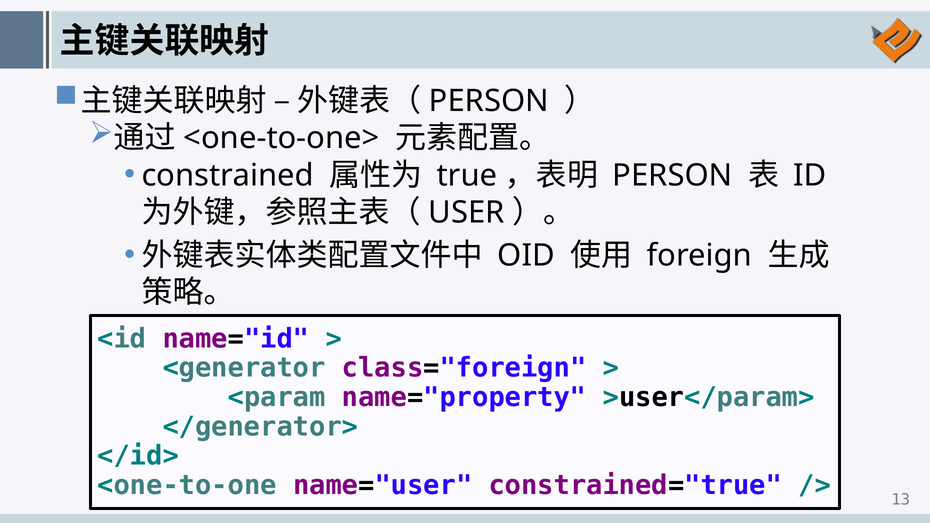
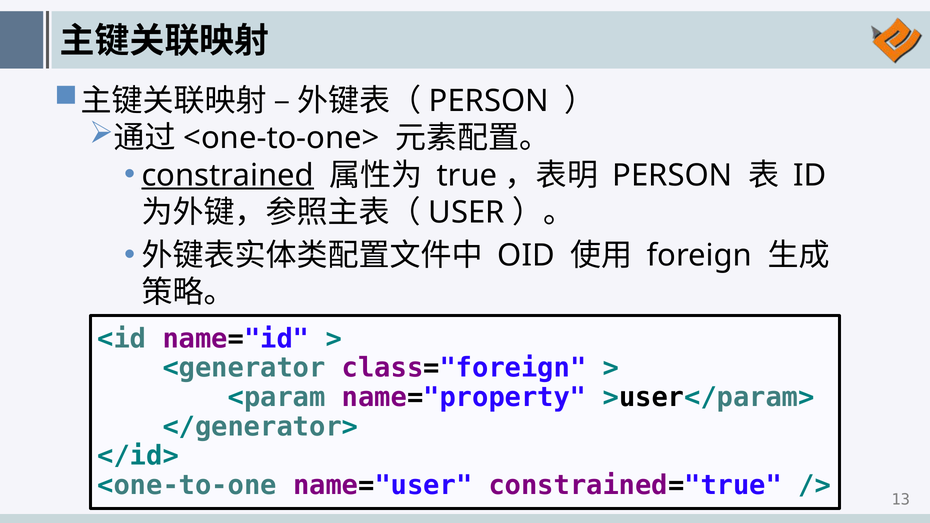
constrained underline: none -> present (228, 175)
